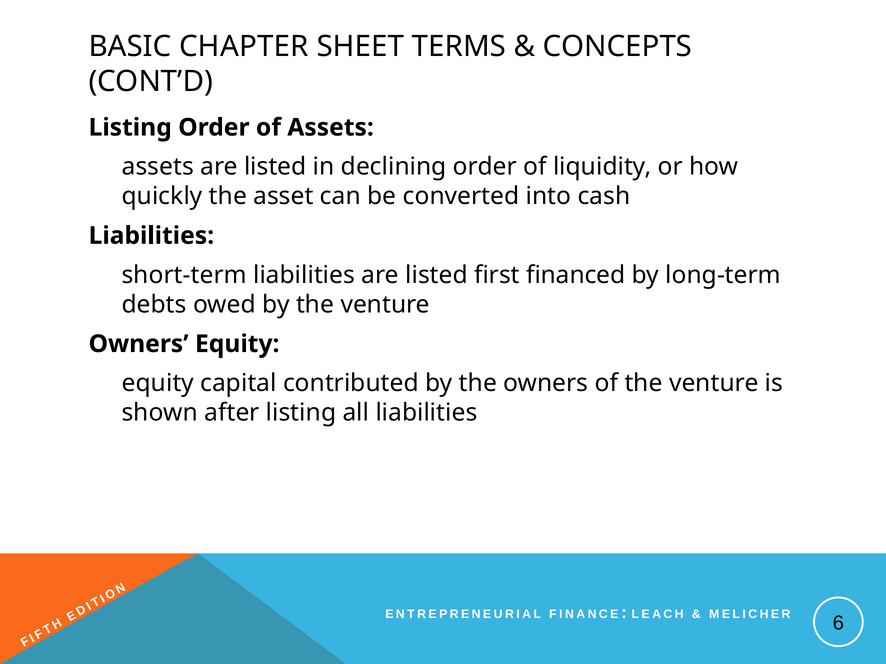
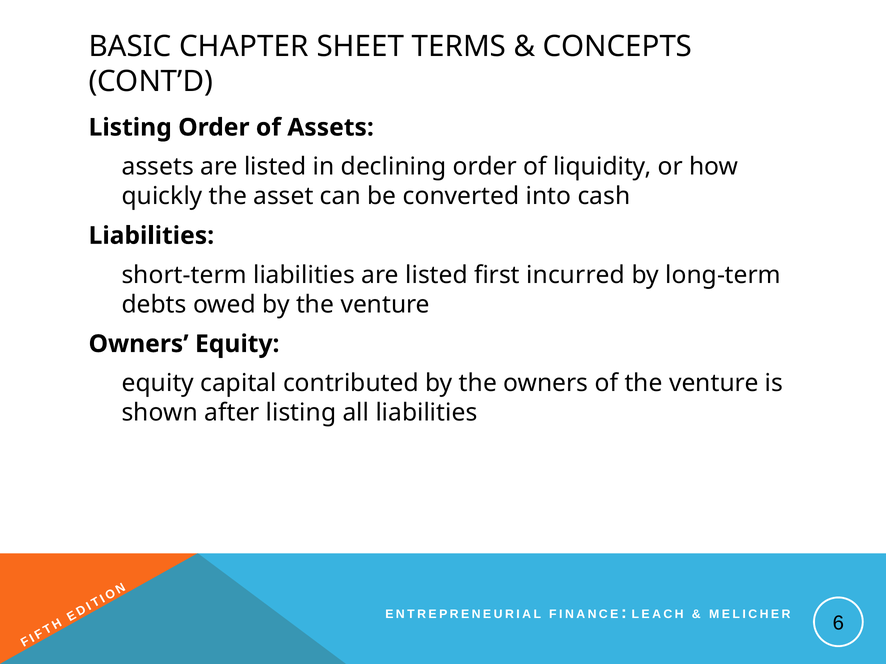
financed: financed -> incurred (576, 275)
